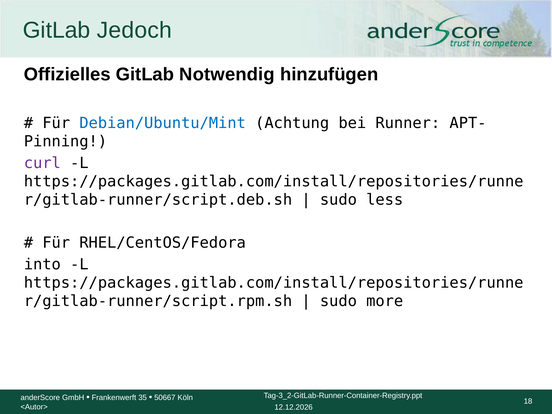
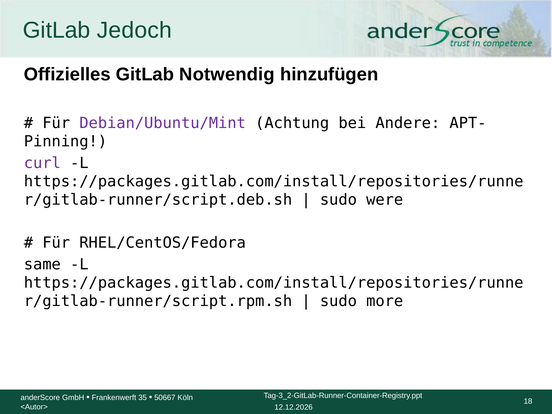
Debian/Ubuntu/Mint colour: blue -> purple (163, 123)
Runner: Runner -> Andere (408, 123)
less: less -> were (385, 200)
into: into -> same (42, 264)
